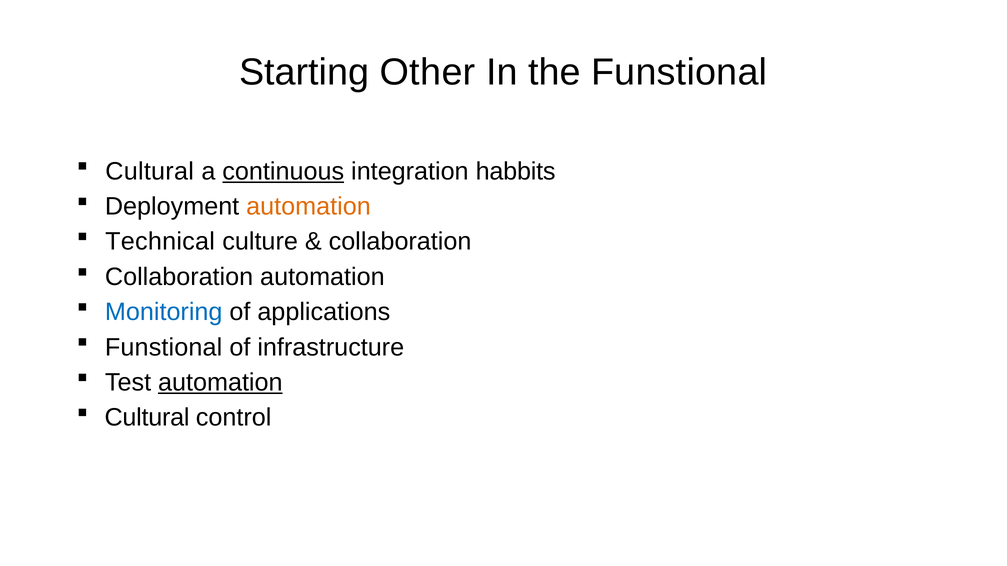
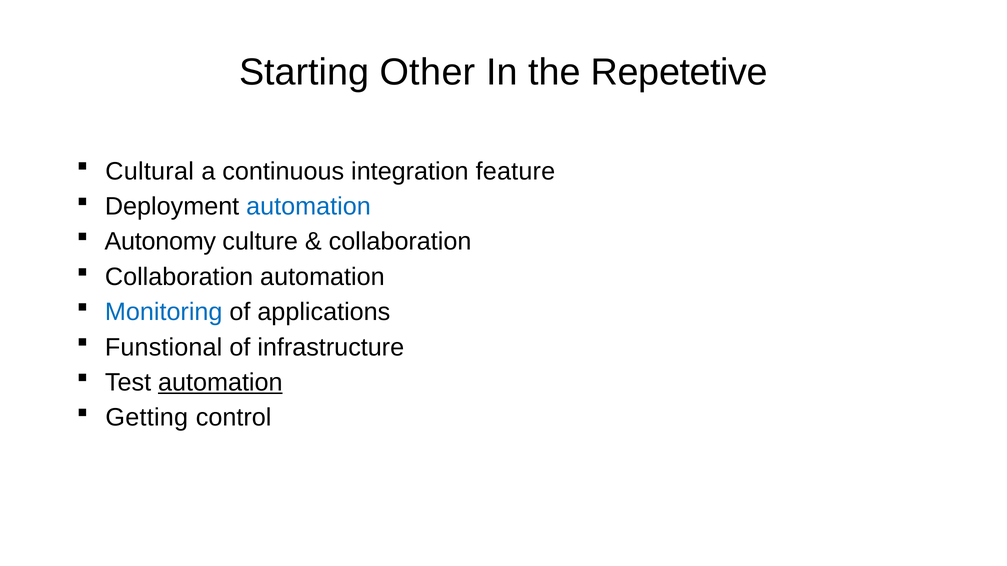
the Funstional: Funstional -> Repetetive (679, 73)
continuous underline: present -> none (283, 171)
habbits: habbits -> feature (515, 171)
automation colour: orange -> blue (308, 207)
Technical: Technical -> Autonomy (160, 242)
Cultural: Cultural -> Getting (147, 418)
